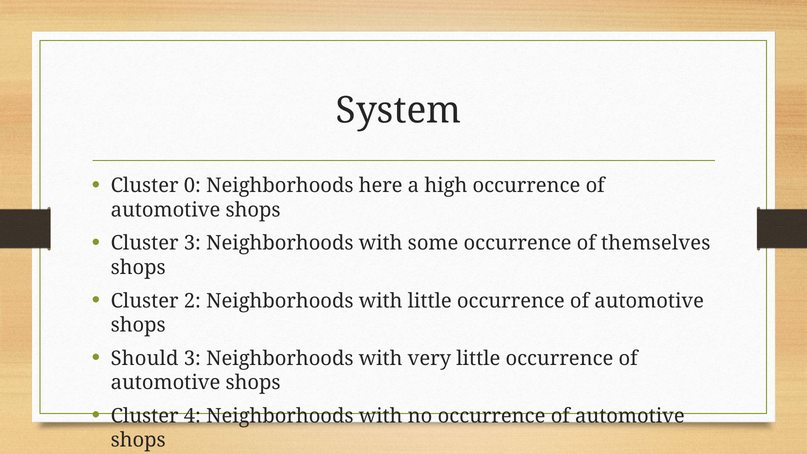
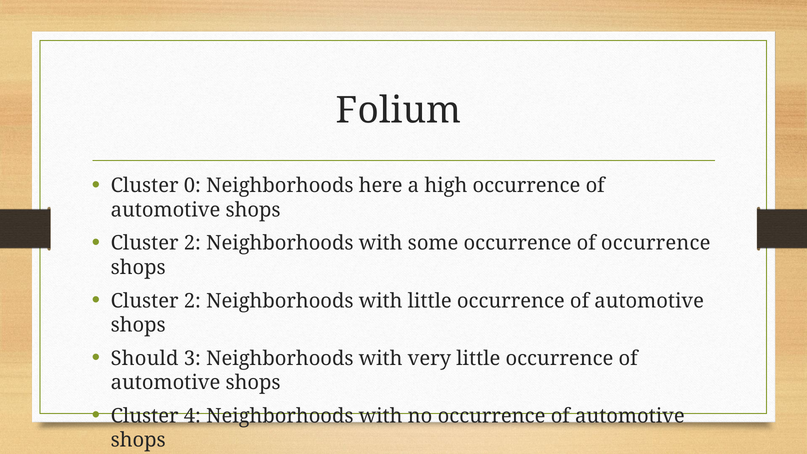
System: System -> Folium (399, 111)
3: 3 -> 2 (192, 243)
of themselves: themselves -> occurrence (656, 243)
